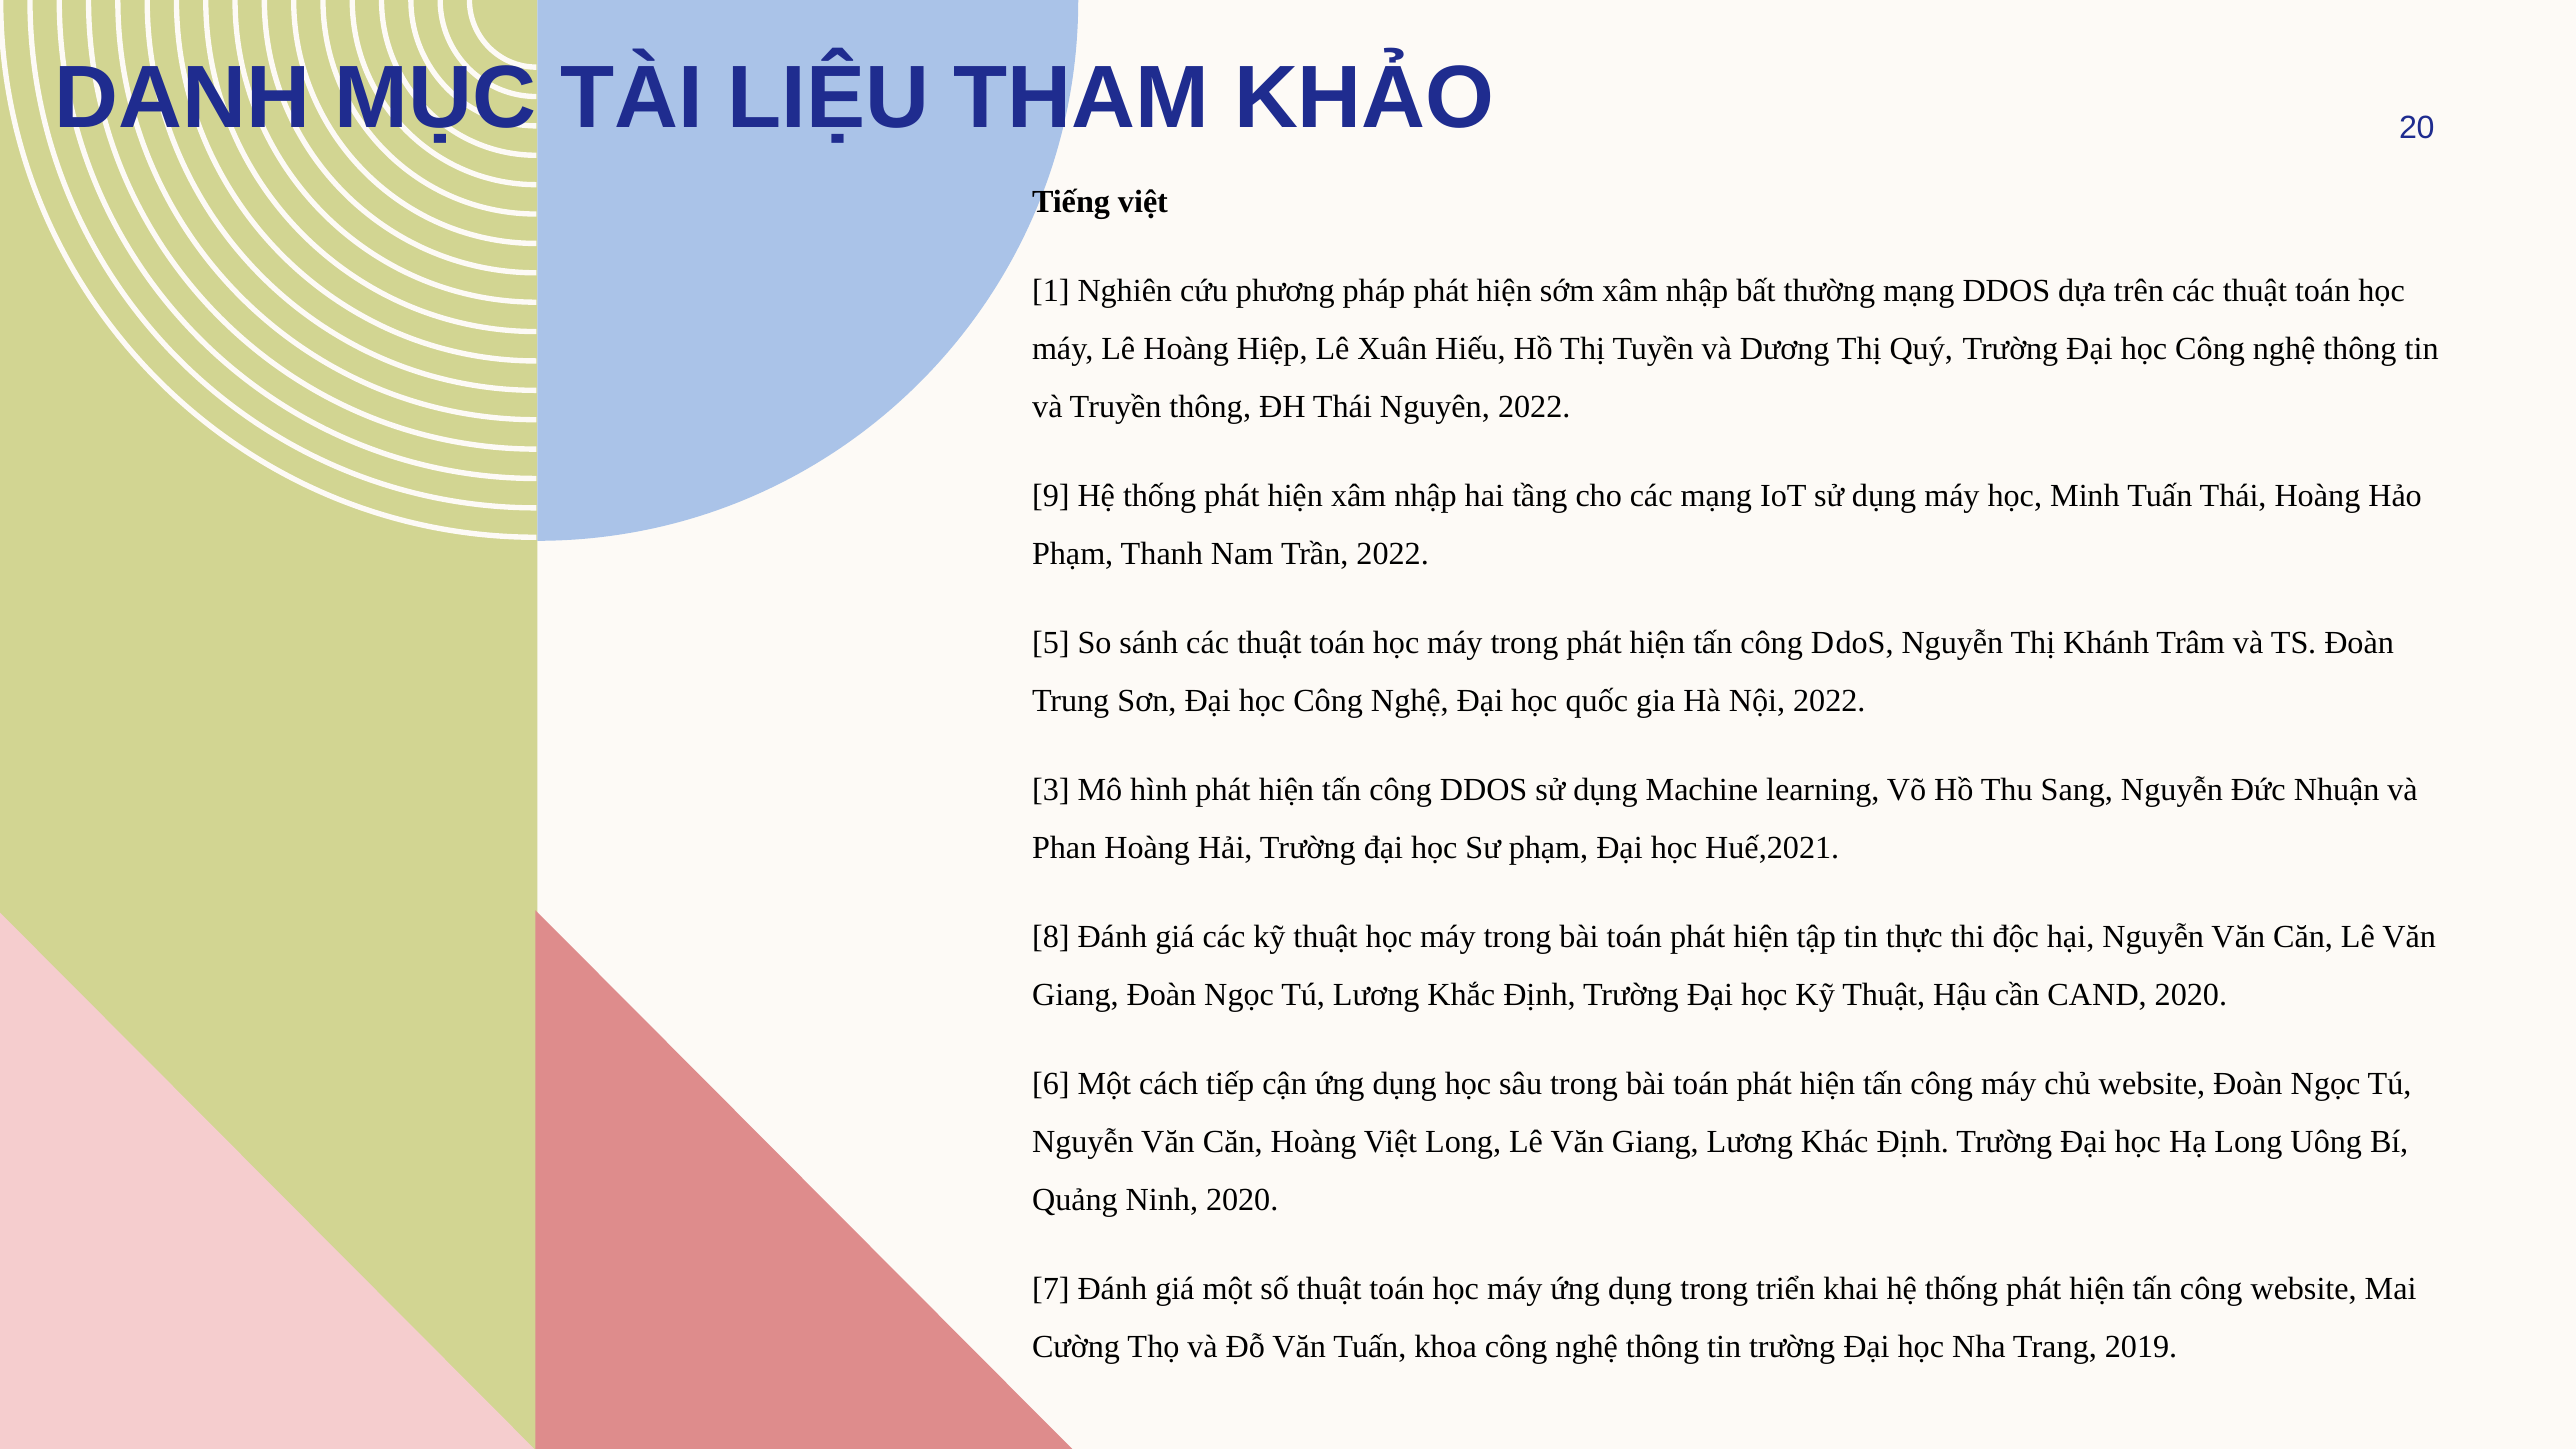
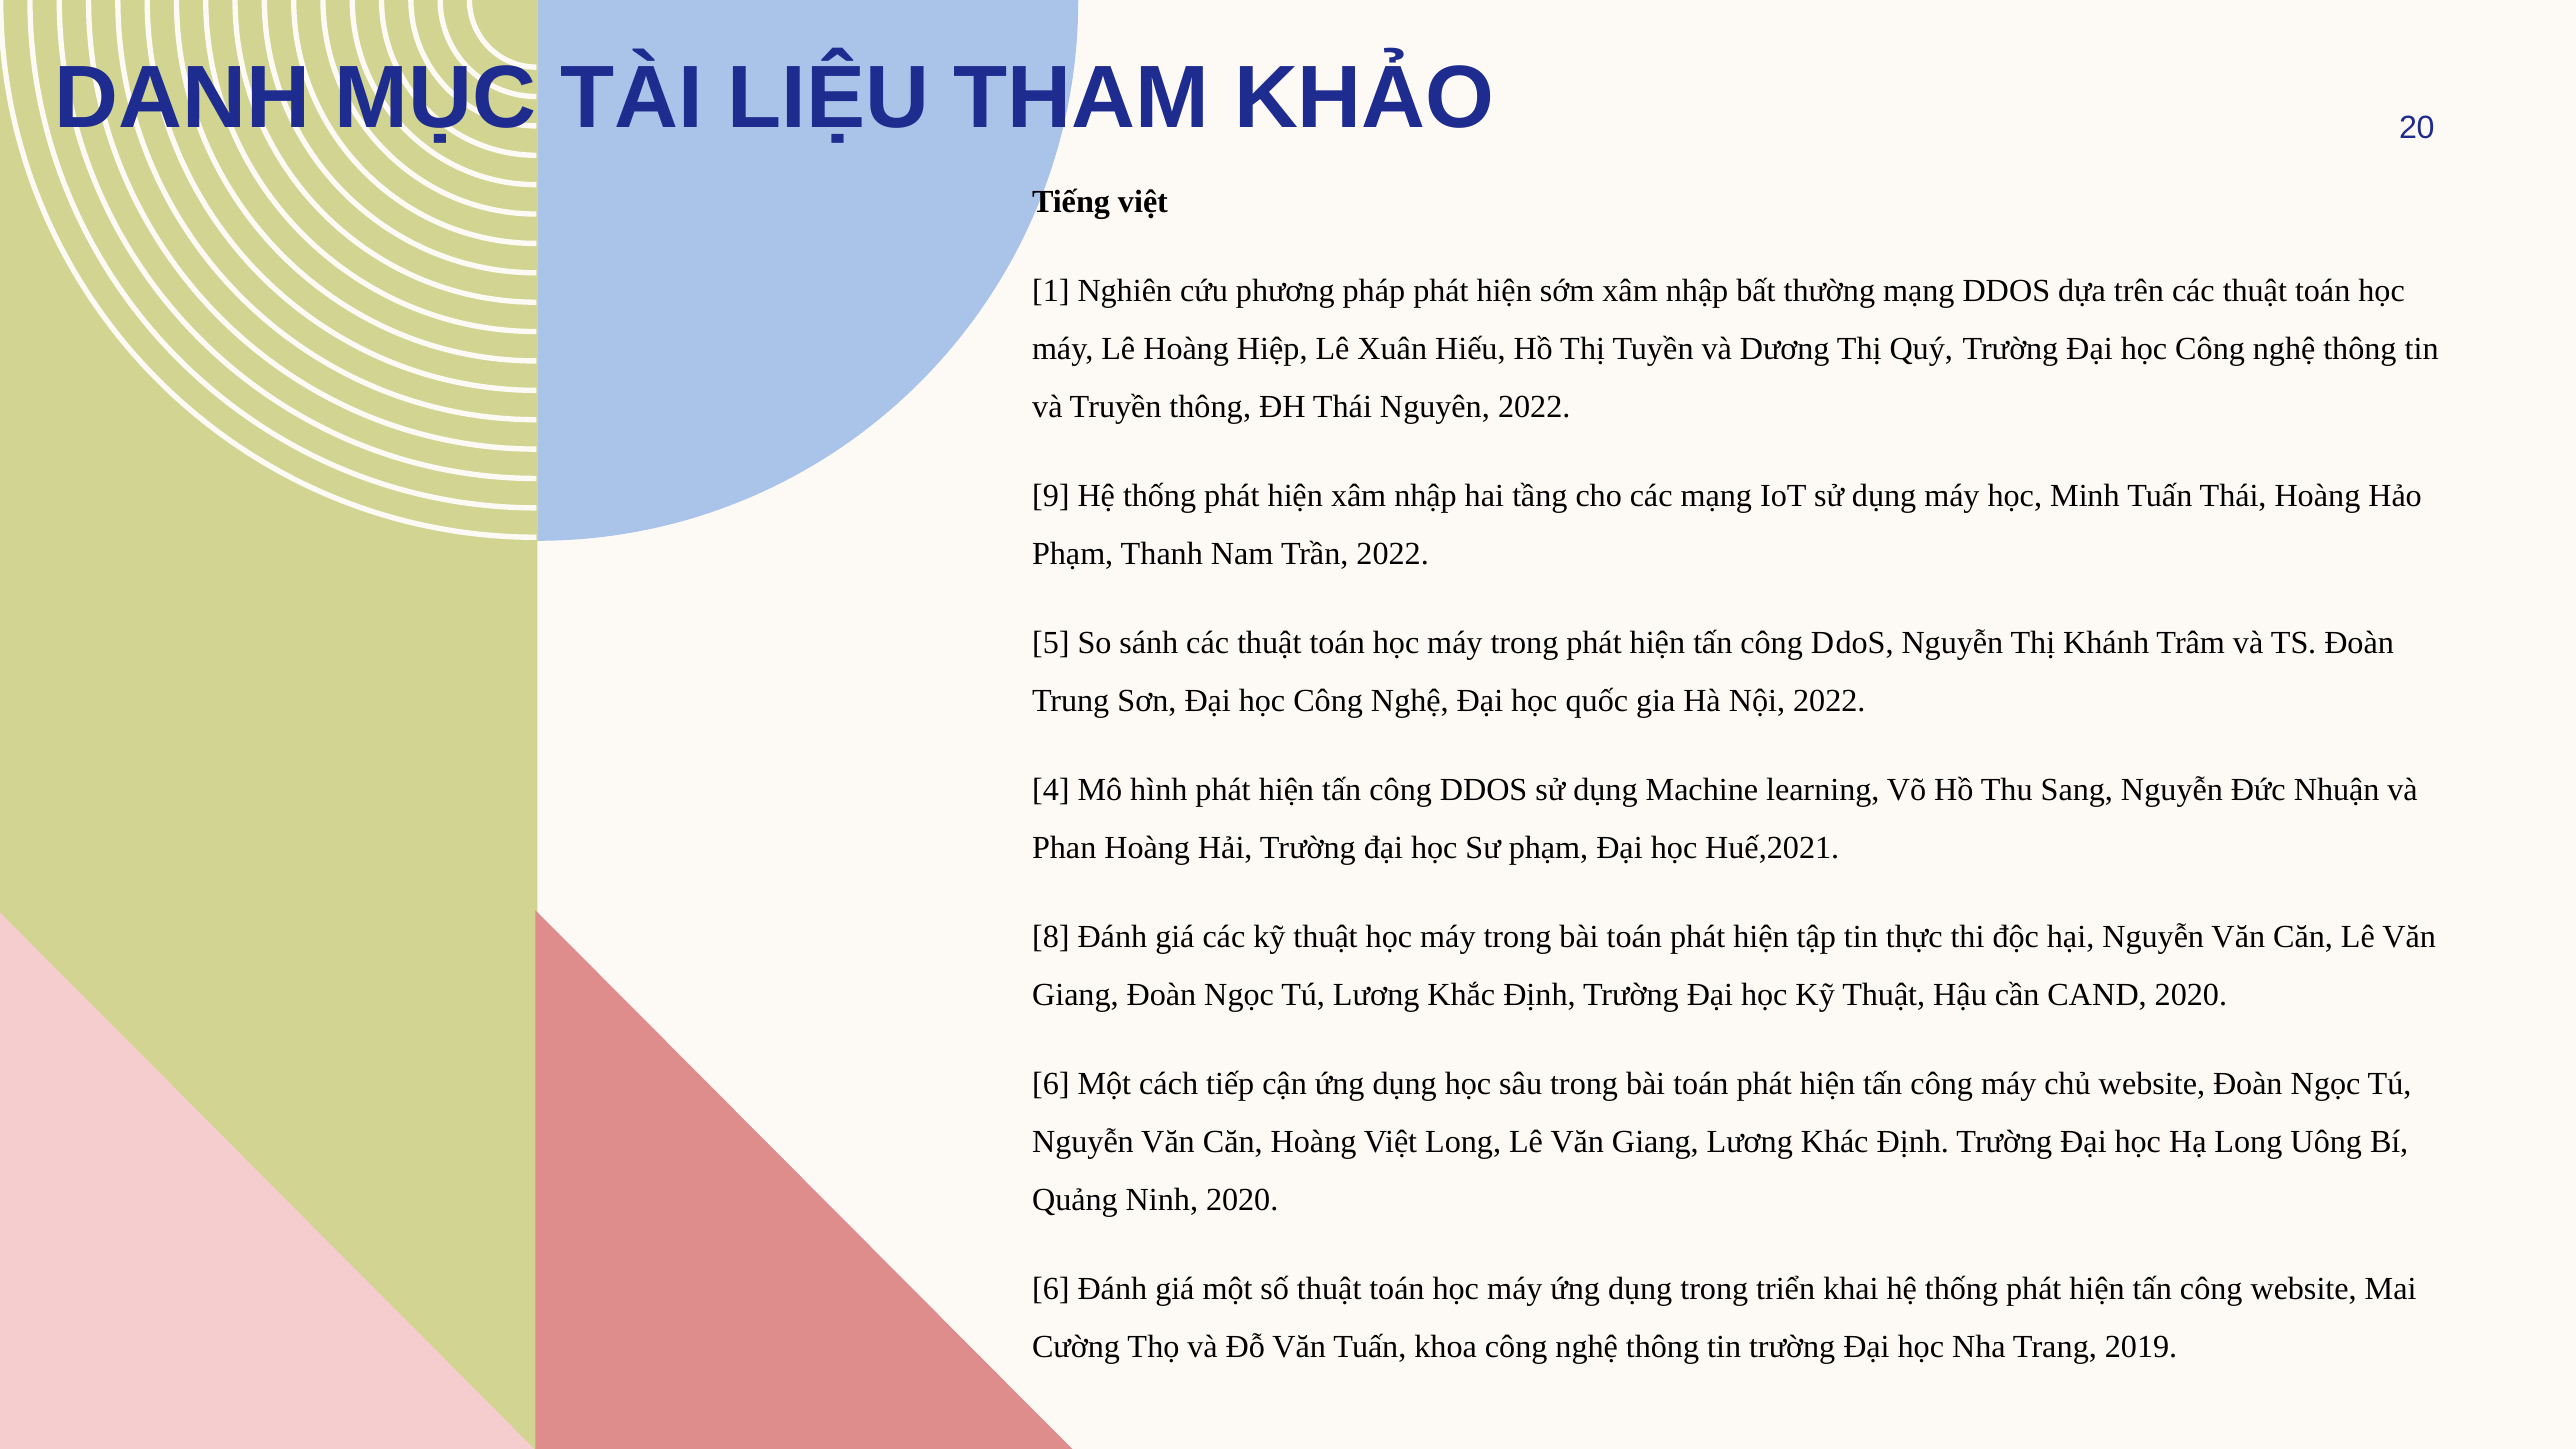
3: 3 -> 4 (1051, 790)
7: 7 -> 6 (1051, 1289)
